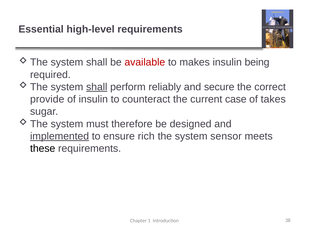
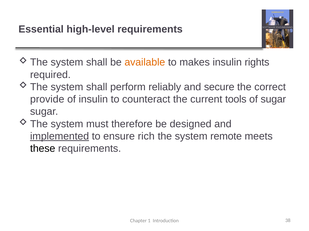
available colour: red -> orange (145, 62)
being: being -> rights (257, 62)
shall underline: present -> none (97, 87)
case: case -> tools (236, 100)
of takes: takes -> sugar (273, 100)
sensor: sensor -> remote (226, 137)
